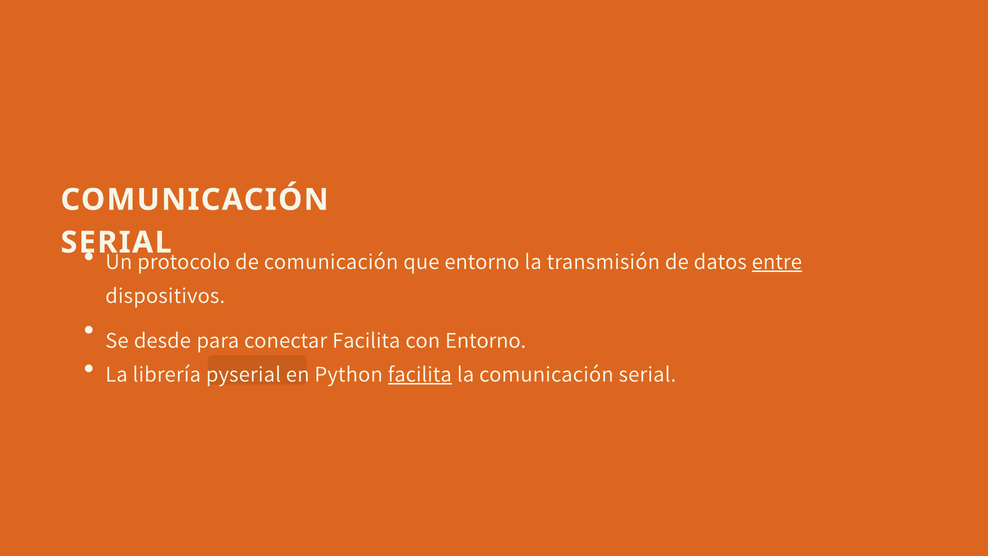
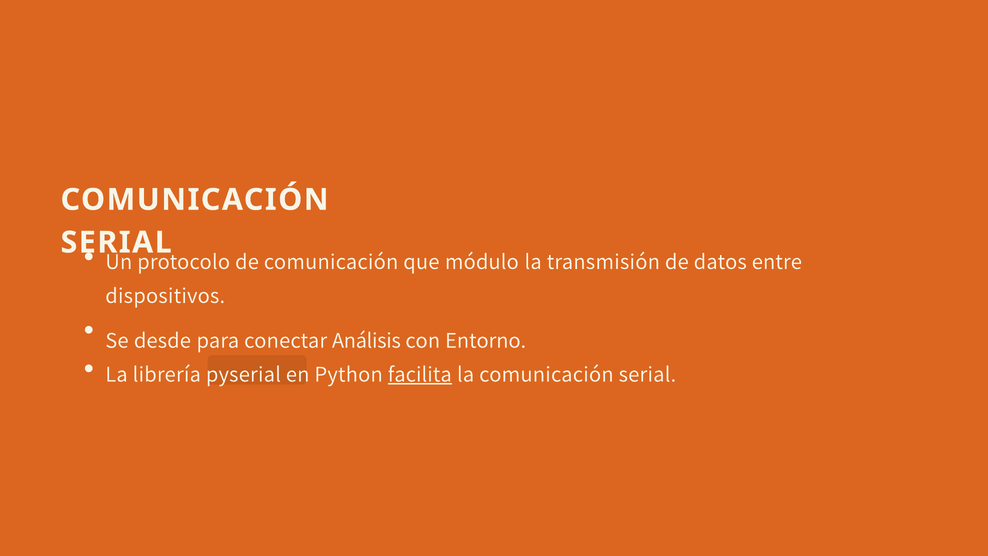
que entorno: entorno -> módulo (482, 261)
entre underline: present -> none (777, 261)
conectar Facilita: Facilita -> Análisis (366, 340)
